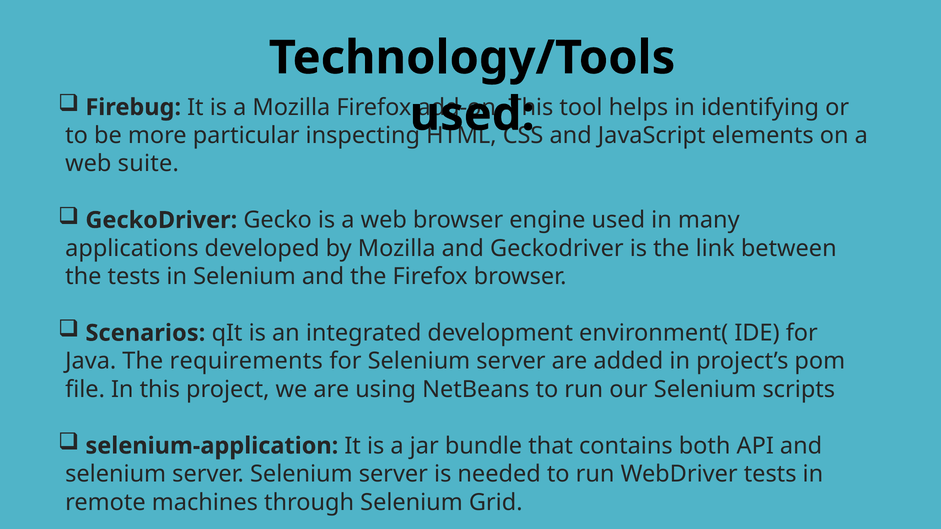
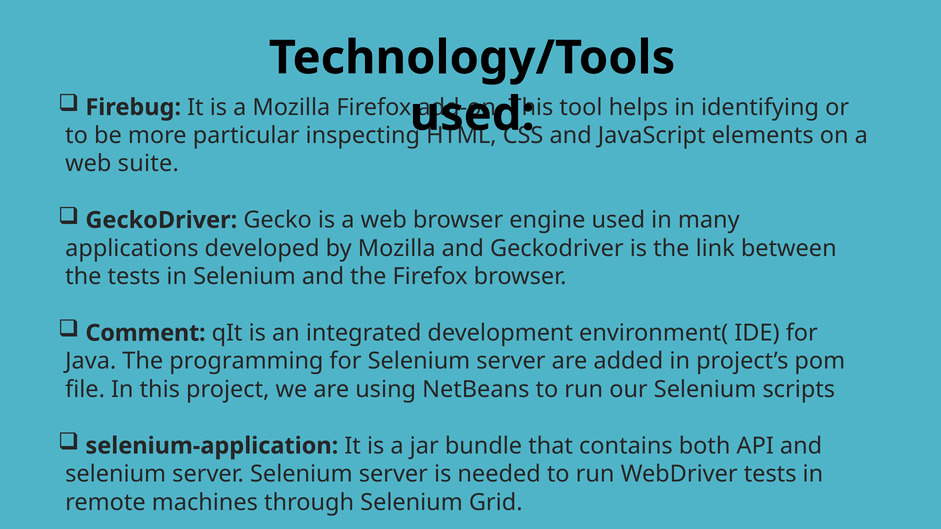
Scenarios: Scenarios -> Comment (146, 333)
requirements: requirements -> programming (246, 361)
